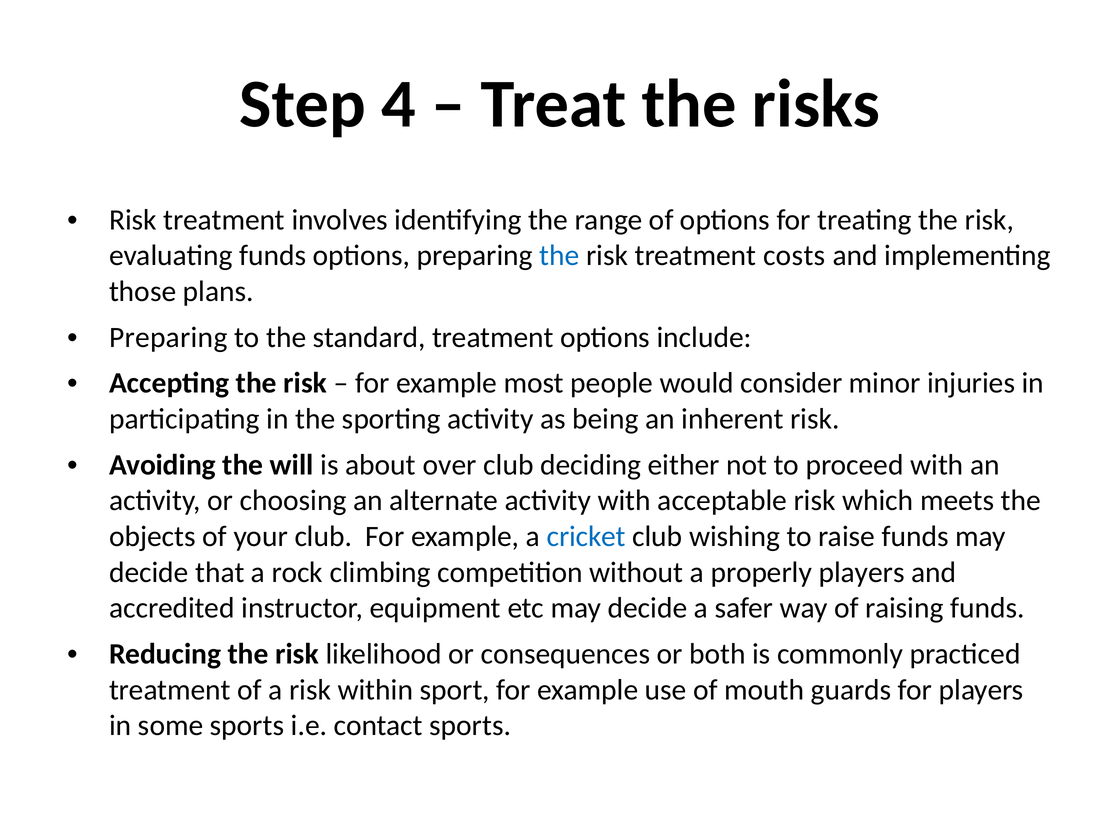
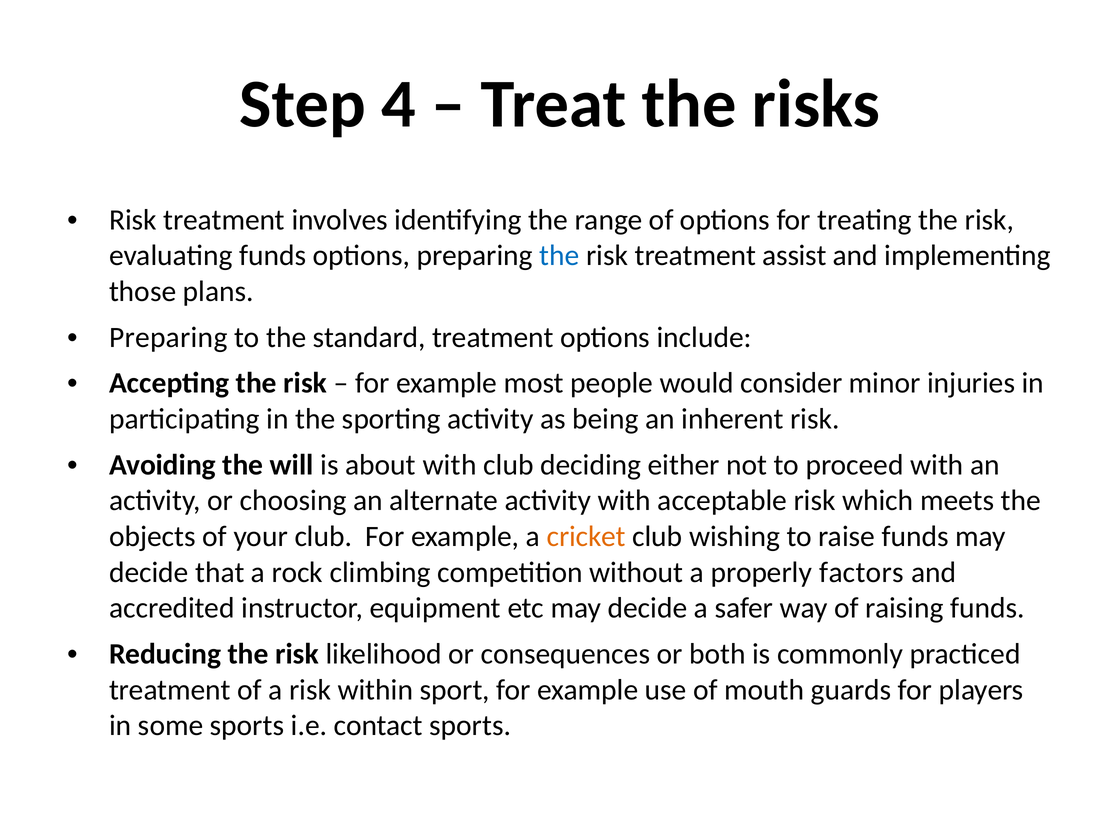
costs: costs -> assist (794, 256)
about over: over -> with (450, 465)
cricket colour: blue -> orange (586, 537)
properly players: players -> factors (862, 572)
